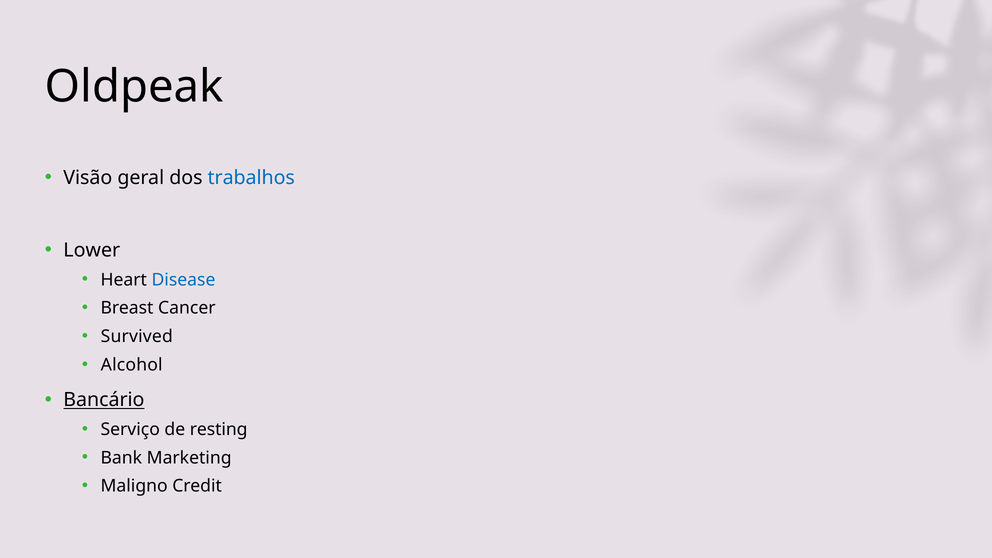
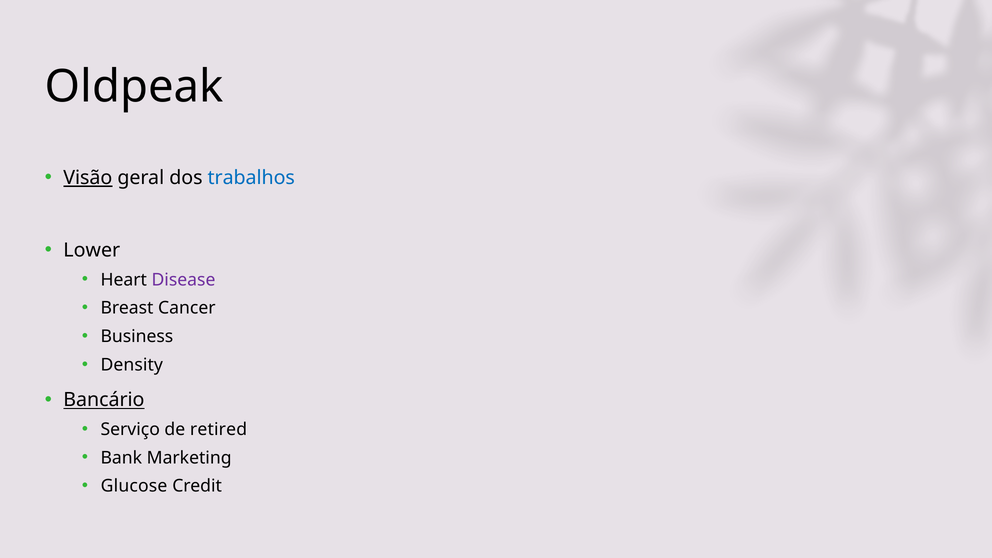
Visão underline: none -> present (88, 178)
Disease colour: blue -> purple (183, 280)
Survived: Survived -> Business (137, 336)
Alcohol: Alcohol -> Density (132, 365)
resting: resting -> retired (219, 429)
Maligno: Maligno -> Glucose (134, 486)
